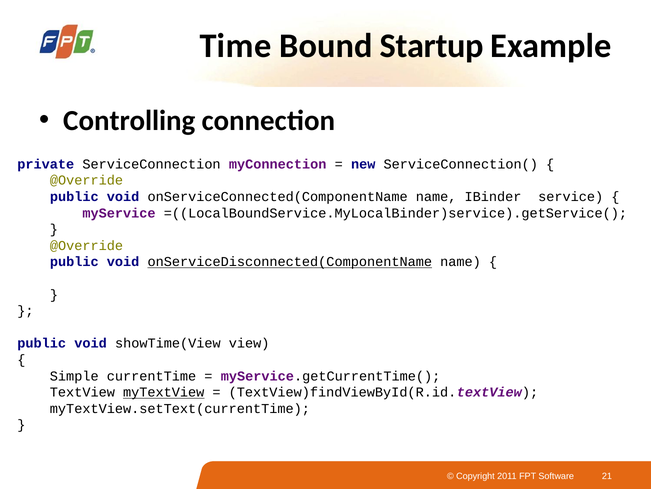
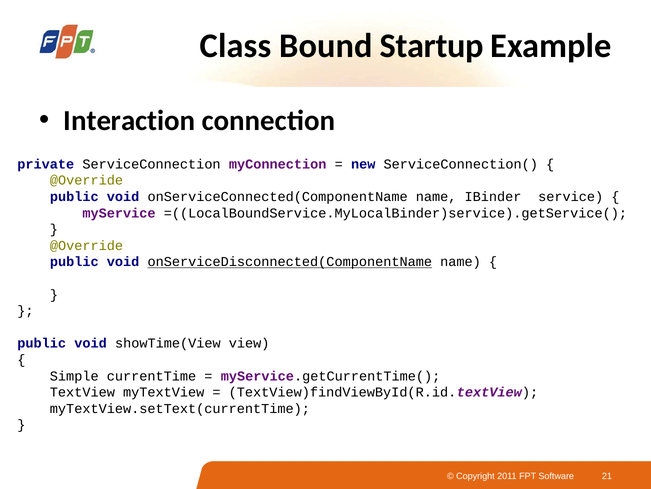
Time: Time -> Class (236, 46)
Controlling: Controlling -> Interaction (129, 120)
myTextView underline: present -> none (164, 392)
